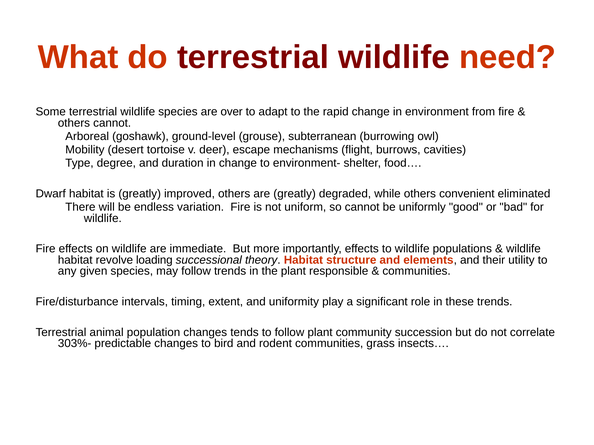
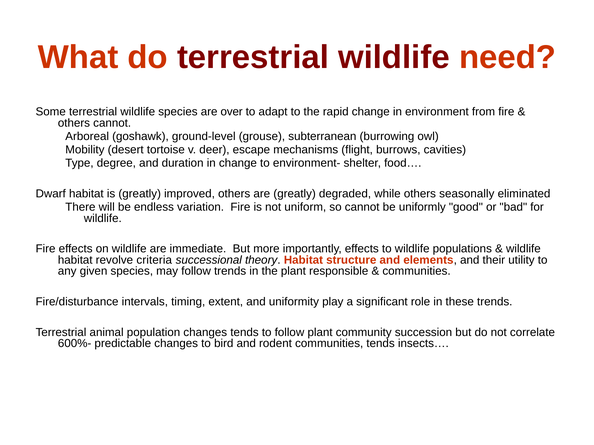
convenient: convenient -> seasonally (467, 194)
loading: loading -> criteria (154, 260)
303%-: 303%- -> 600%- (75, 344)
communities grass: grass -> tends (381, 344)
